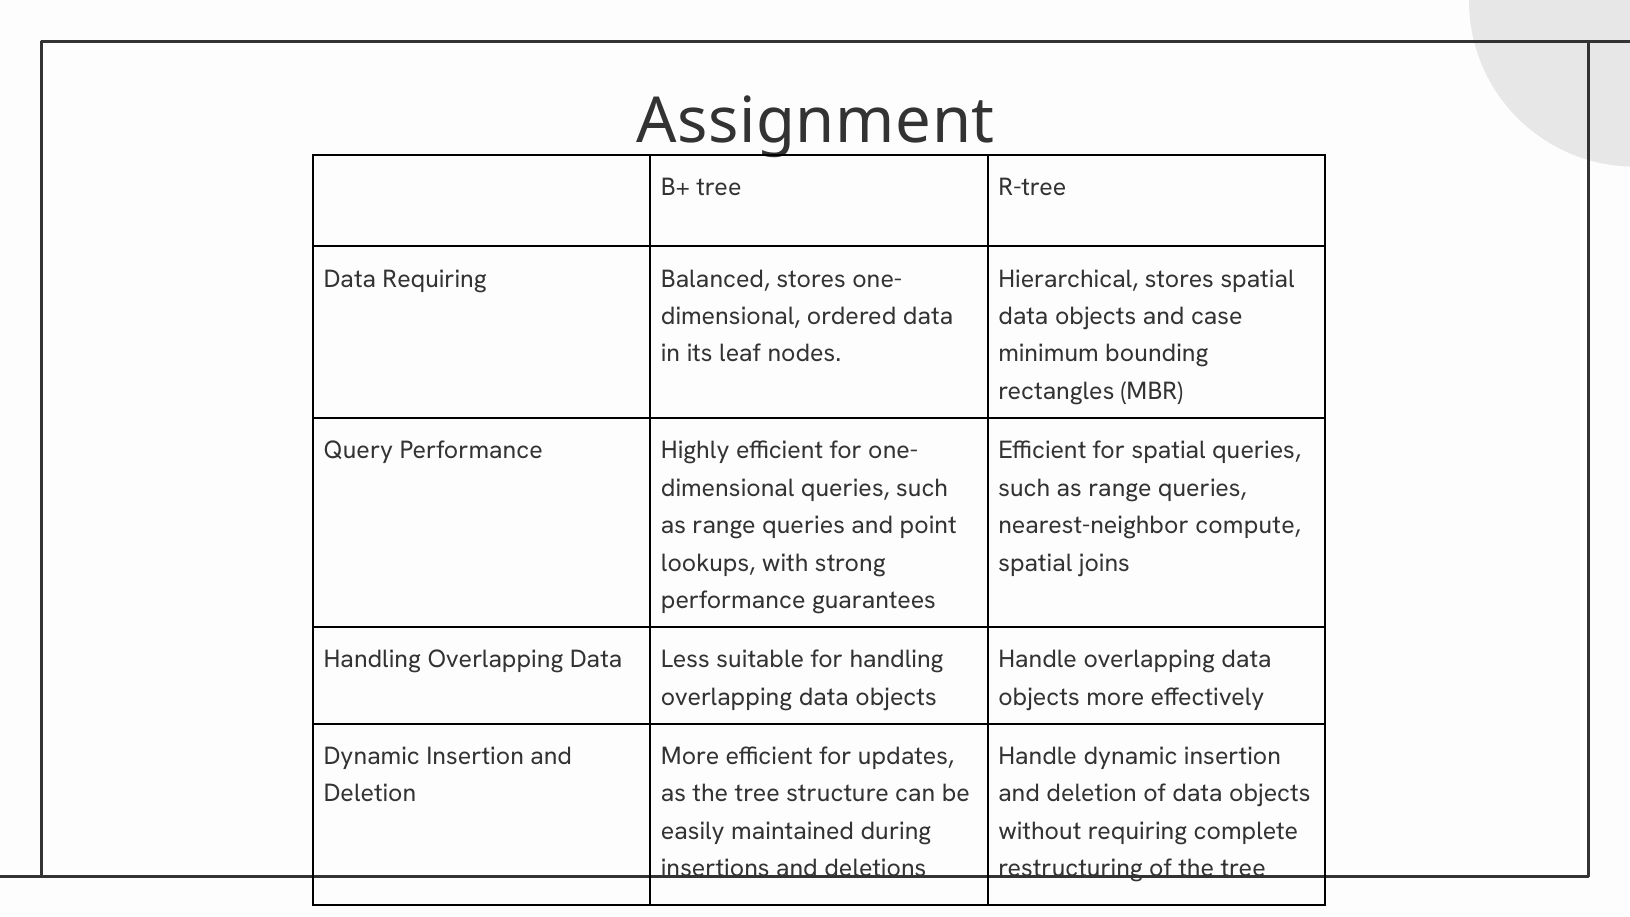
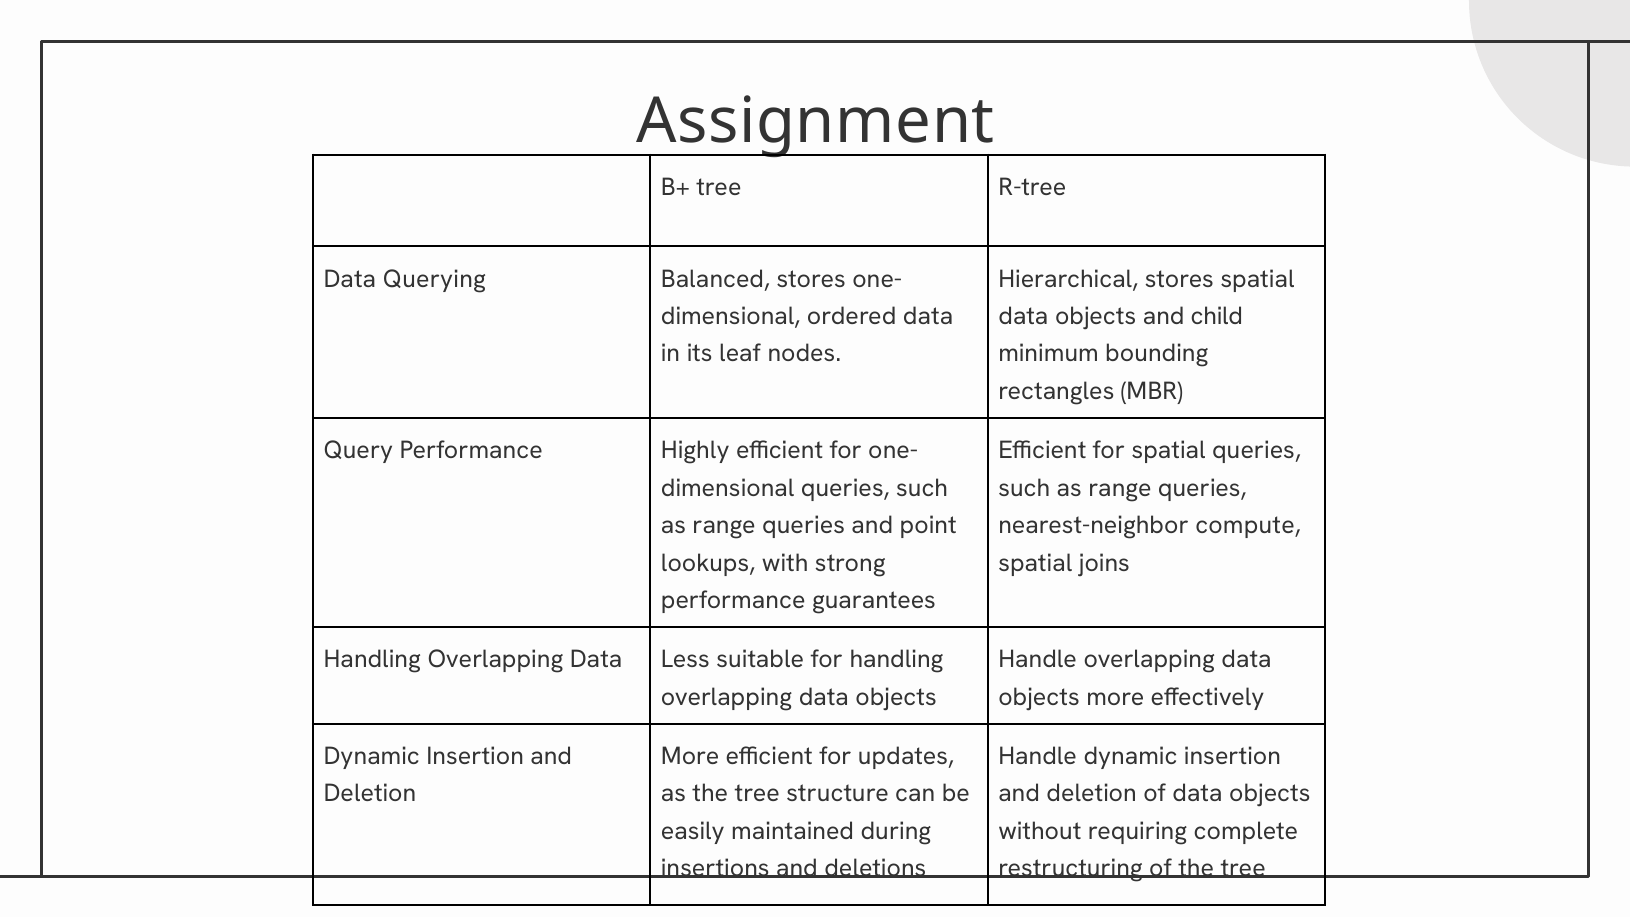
Data Requiring: Requiring -> Querying (434, 279)
case: case -> child (1217, 316)
